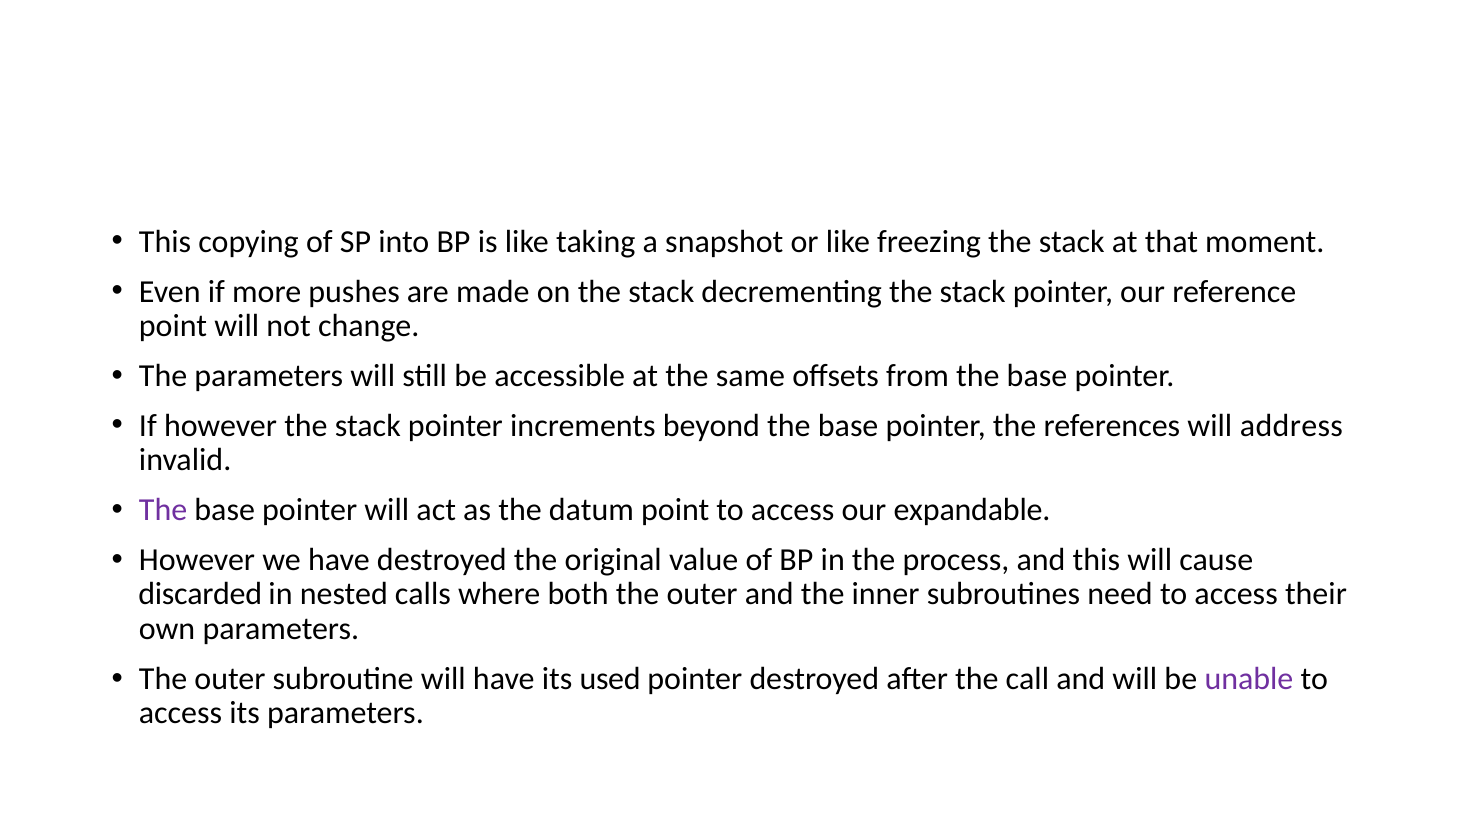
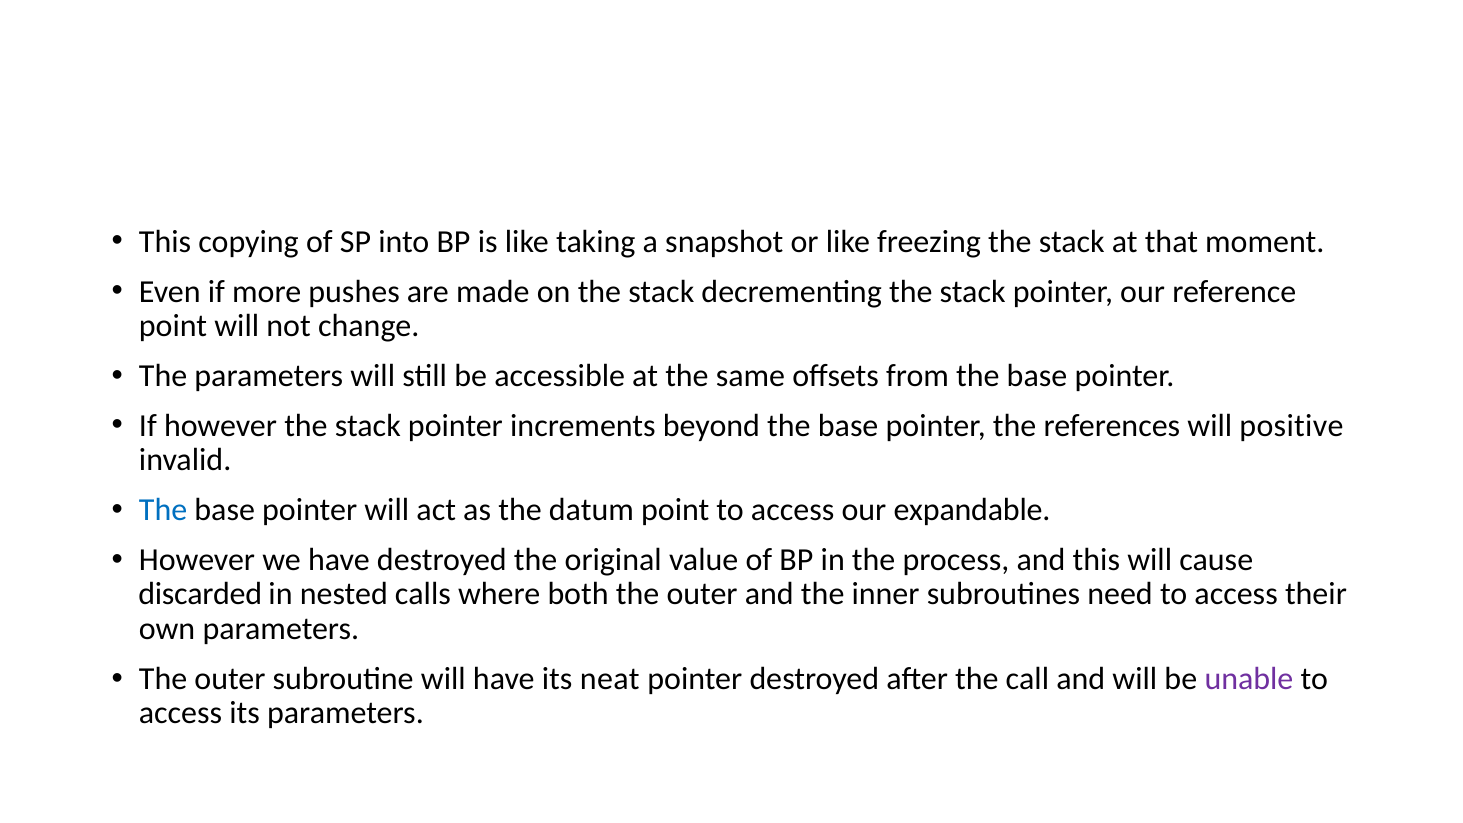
address: address -> positive (1291, 426)
The colour: purple -> blue (163, 510)
used: used -> neat (610, 679)
